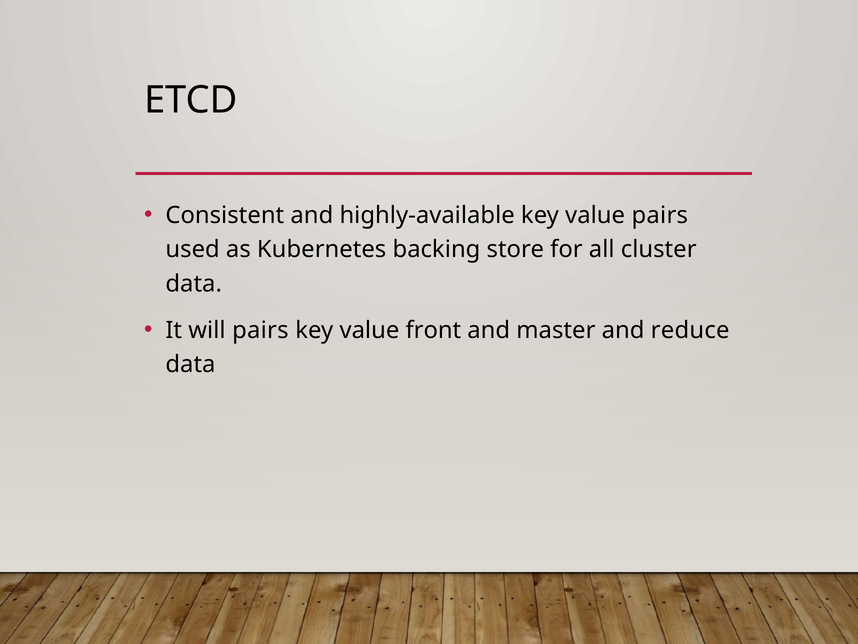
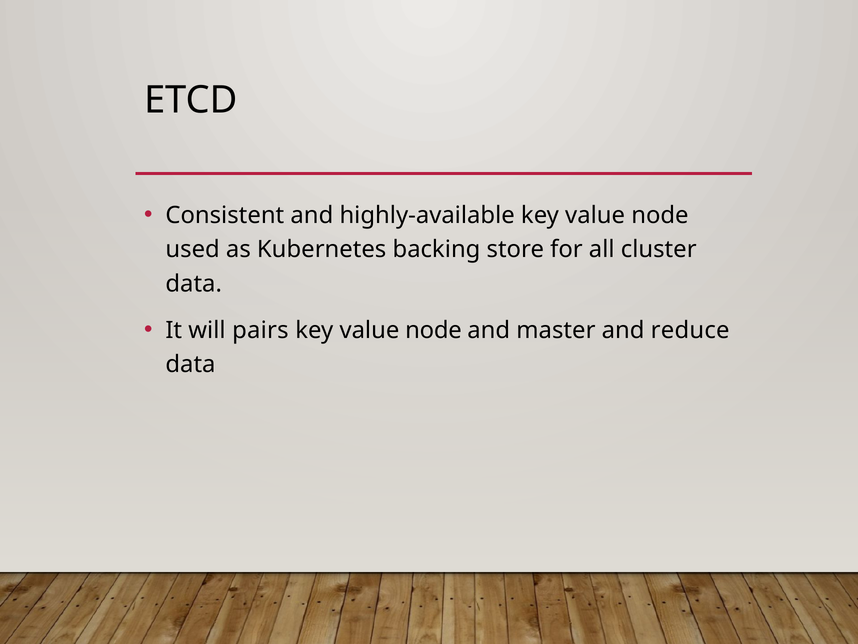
highly-available key value pairs: pairs -> node (660, 215)
front: front -> node (433, 330)
